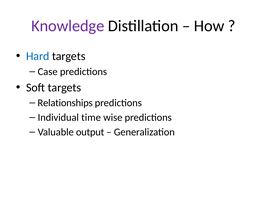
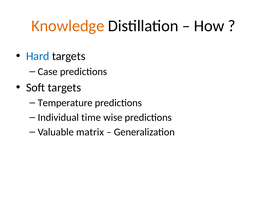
Knowledge colour: purple -> orange (68, 26)
Relationships: Relationships -> Temperature (65, 103)
output: output -> matrix (90, 132)
